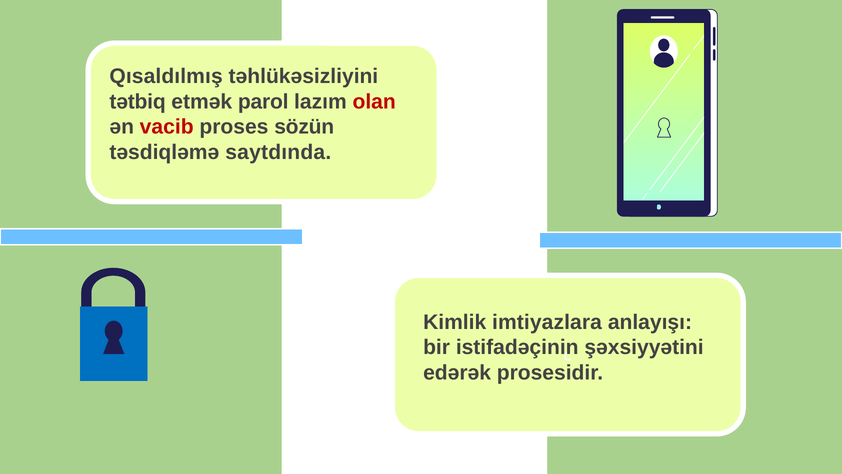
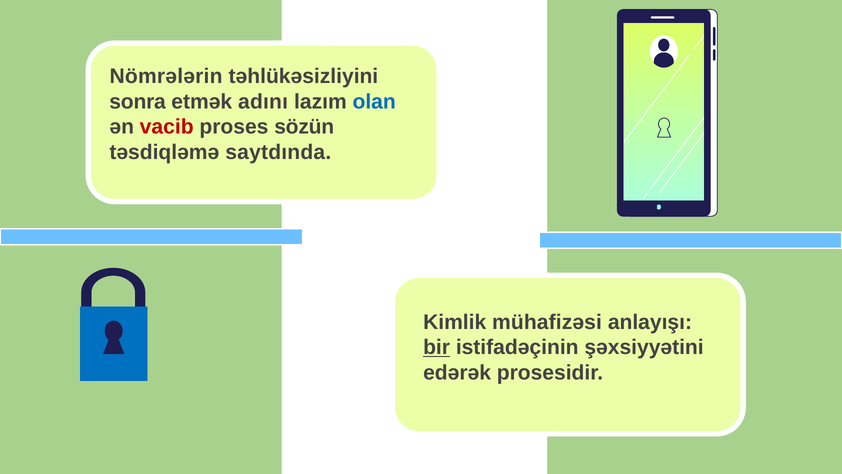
Qısaldılmış: Qısaldılmış -> Nömrələrin (166, 76)
tətbiq: tətbiq -> sonra (138, 102)
parol: parol -> adını (263, 102)
olan colour: red -> blue (374, 102)
imtiyazlara: imtiyazlara -> mühafizəsi (547, 322)
bir underline: none -> present (437, 347)
